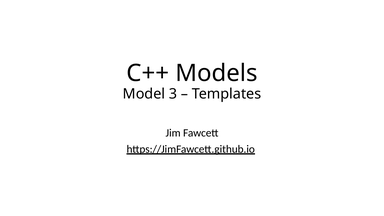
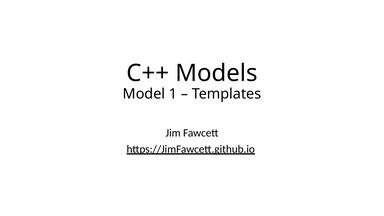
3: 3 -> 1 (173, 94)
